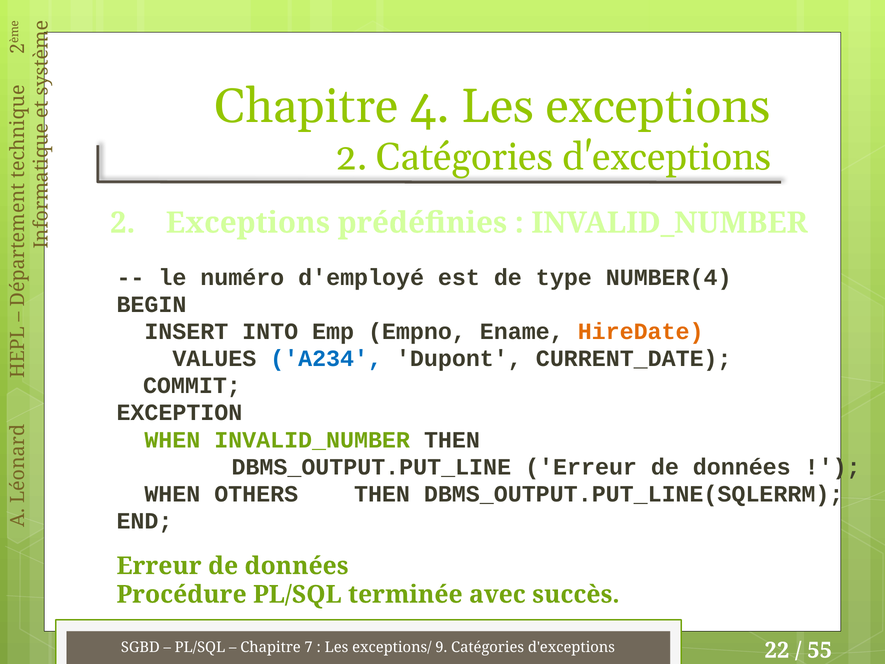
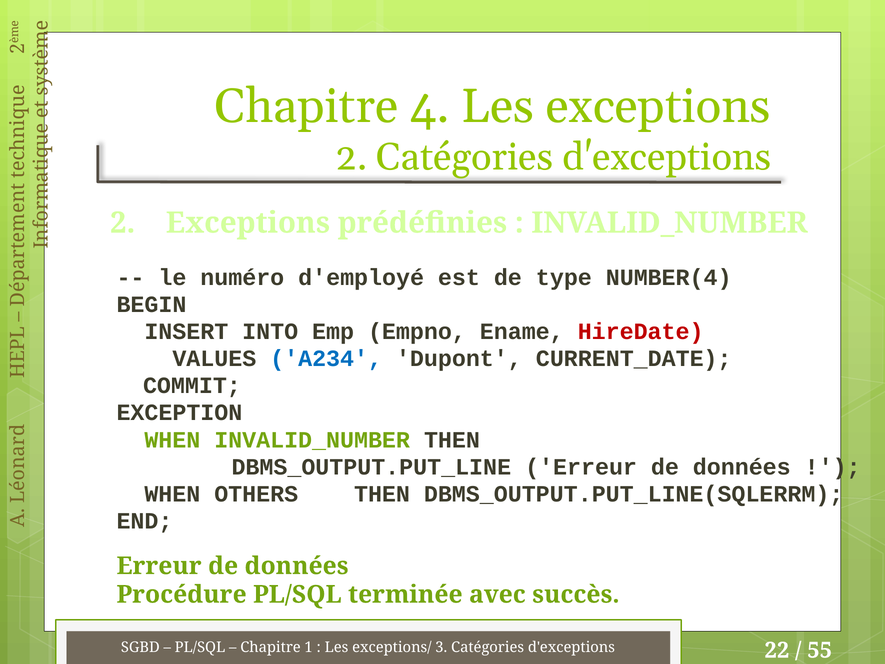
HireDate colour: orange -> red (641, 332)
7: 7 -> 1 (309, 647)
9: 9 -> 3 (441, 647)
